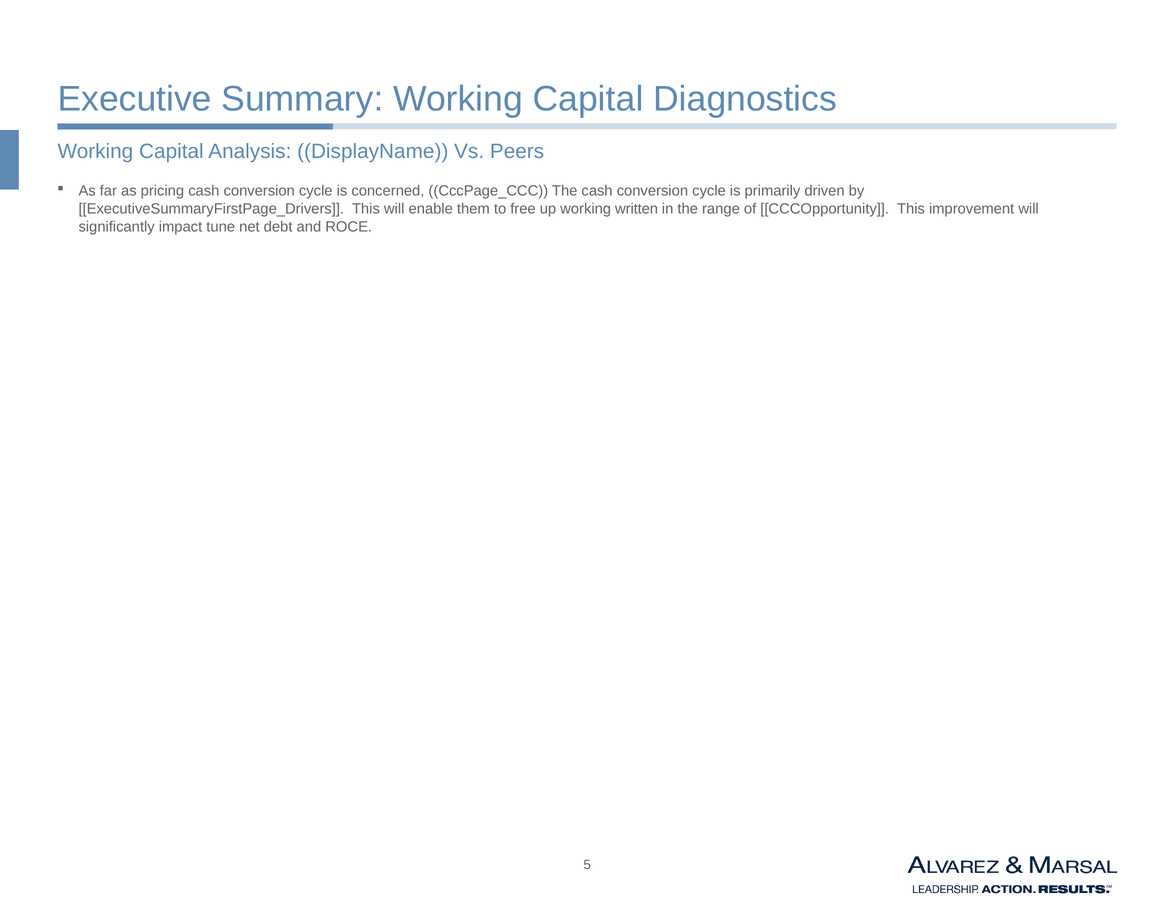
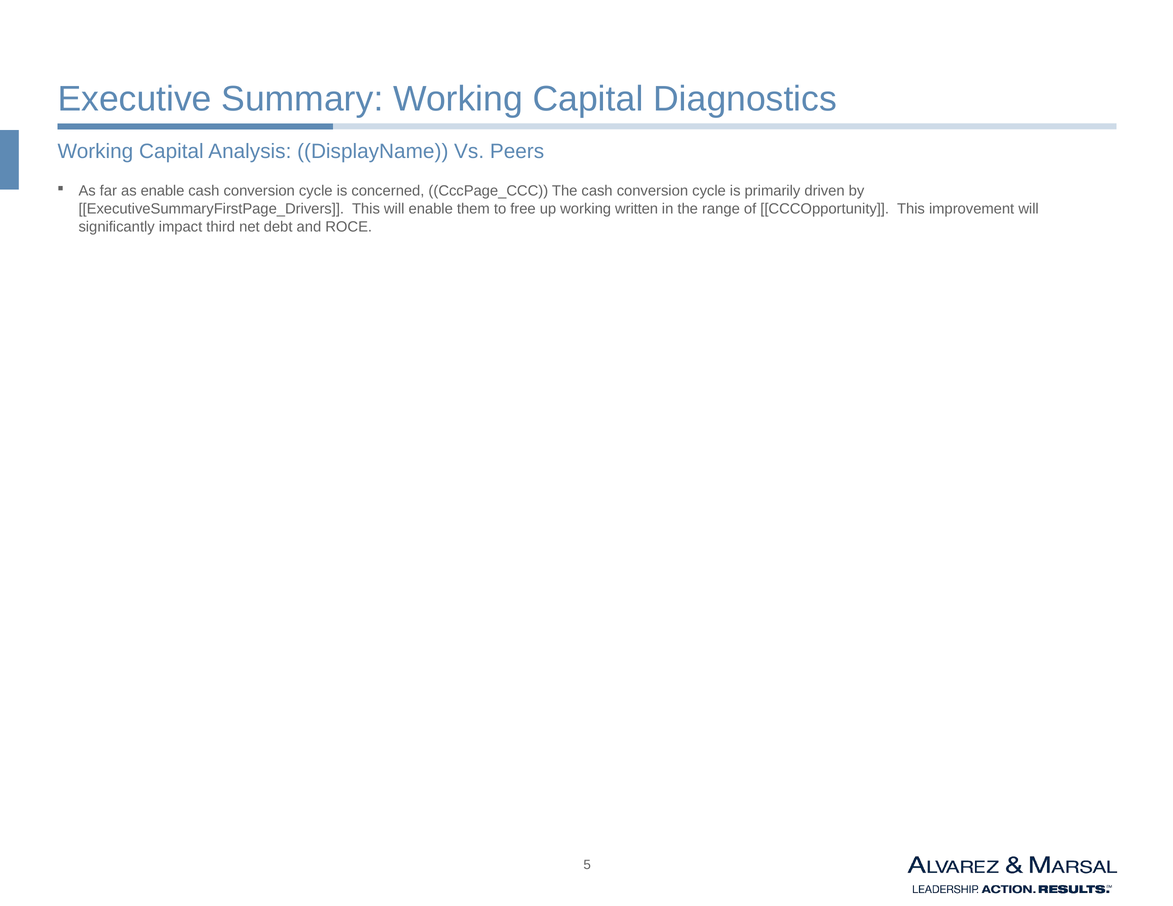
as pricing: pricing -> enable (163, 191)
tune: tune -> third (221, 227)
